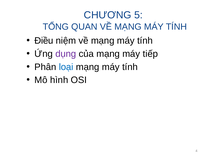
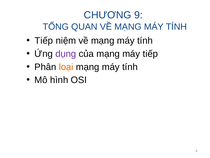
5: 5 -> 9 (138, 15)
Điều: Điều -> Tiếp (44, 41)
loại colour: blue -> orange (66, 67)
